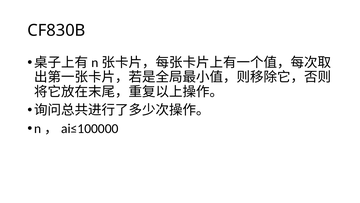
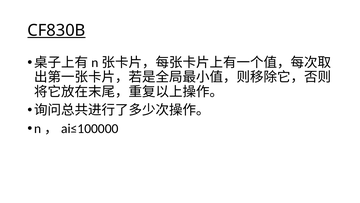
CF830B underline: none -> present (56, 30)
